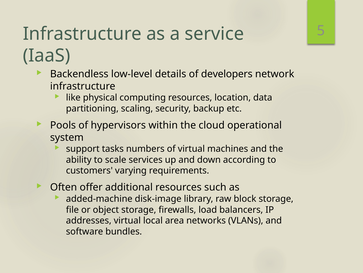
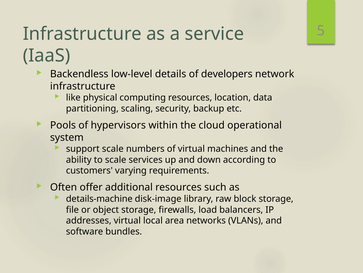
support tasks: tasks -> scale (113, 148)
added-machine: added-machine -> details-machine (99, 198)
